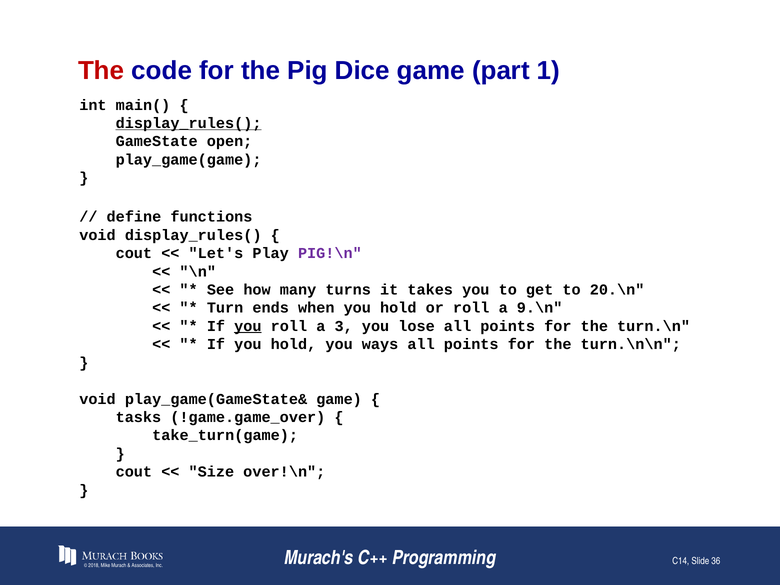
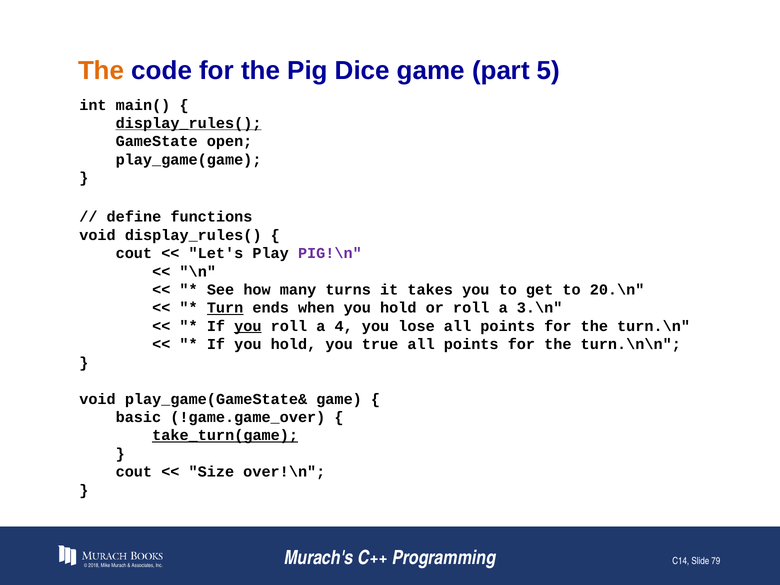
The colour: red -> orange (101, 71)
1: 1 -> 5 (549, 71)
Turn underline: none -> present (225, 308)
9.\n: 9.\n -> 3.\n (540, 308)
3: 3 -> 4 (344, 326)
ways: ways -> true (380, 344)
tasks: tasks -> basic (138, 417)
take_turn(game underline: none -> present (225, 435)
36: 36 -> 79 (716, 561)
